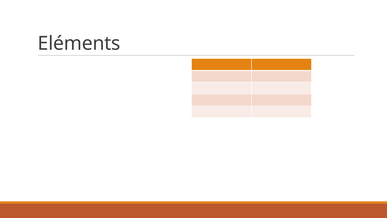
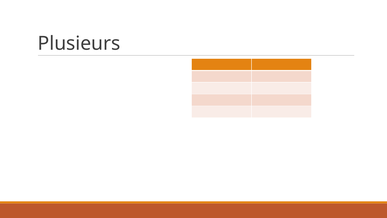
Eléments: Eléments -> Plusieurs (79, 43)
